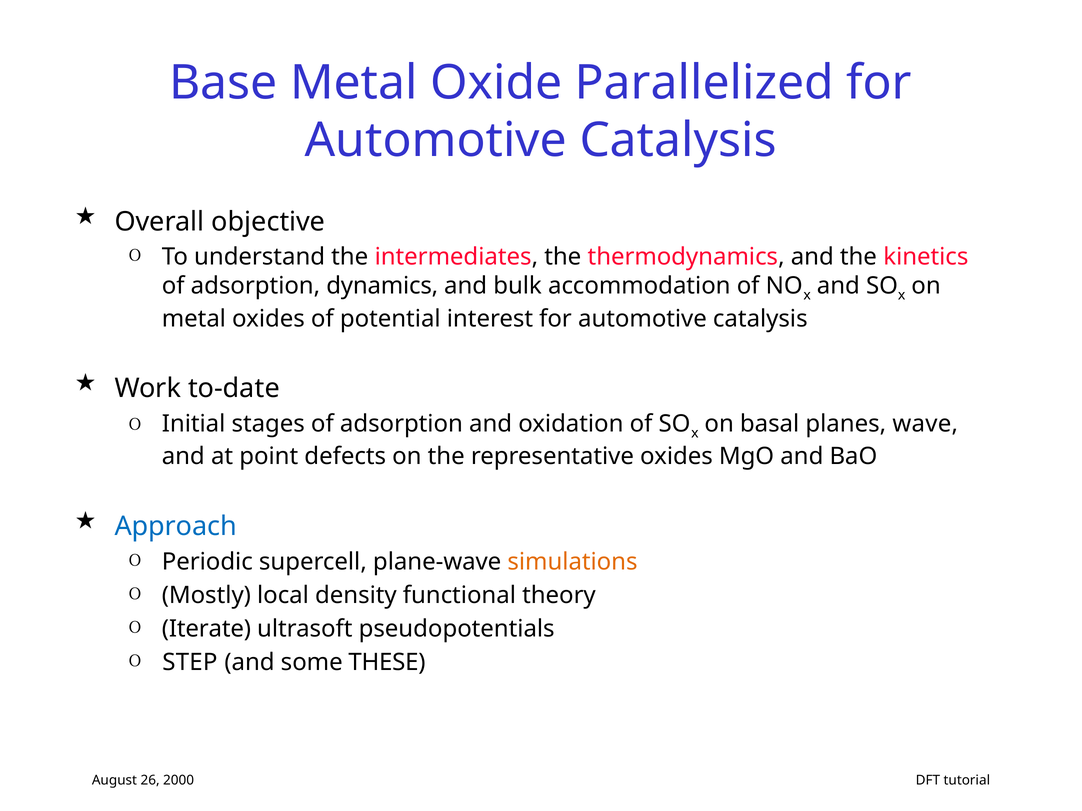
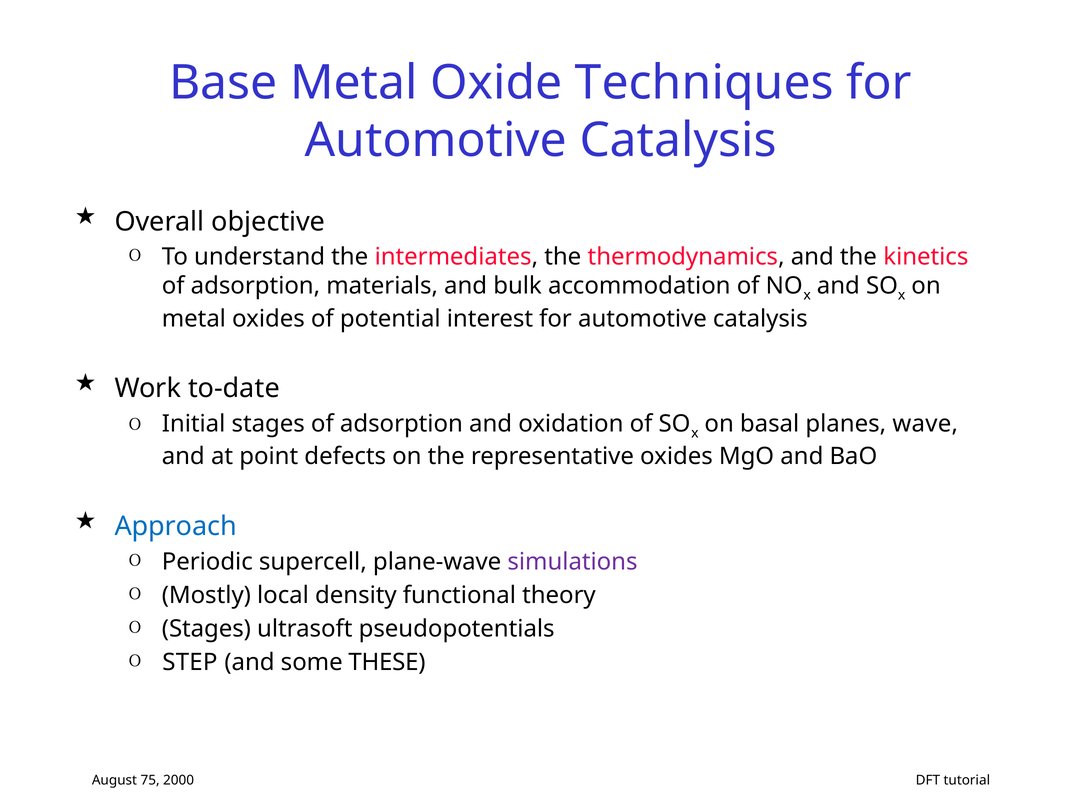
Parallelized: Parallelized -> Techniques (704, 83)
dynamics: dynamics -> materials (382, 286)
simulations colour: orange -> purple (573, 562)
Iterate: Iterate -> Stages (206, 629)
26: 26 -> 75 (150, 781)
